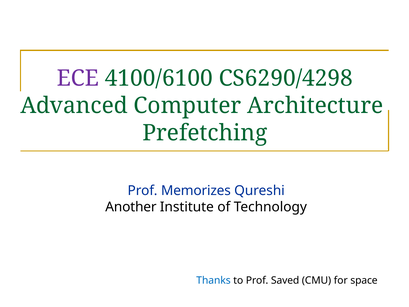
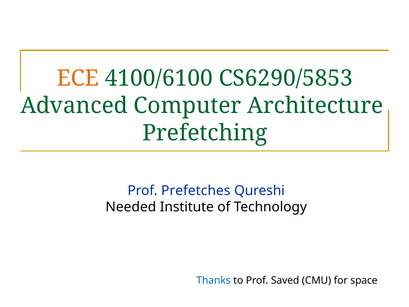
ECE colour: purple -> orange (78, 78)
CS6290/4298: CS6290/4298 -> CS6290/5853 (286, 78)
Memorizes: Memorizes -> Prefetches (196, 190)
Another: Another -> Needed (131, 207)
